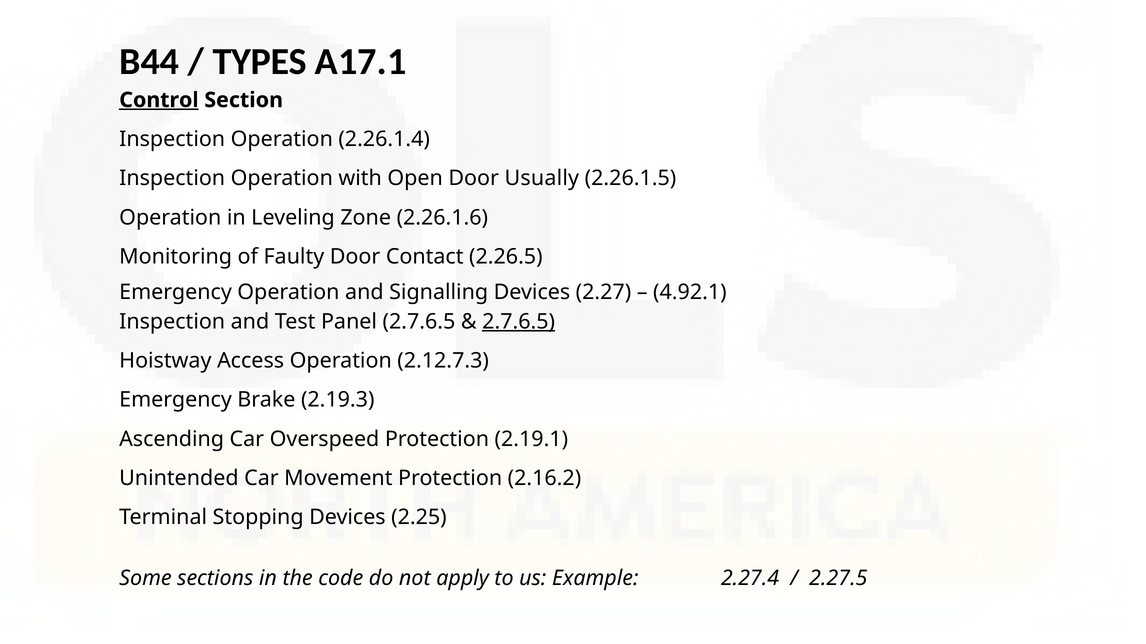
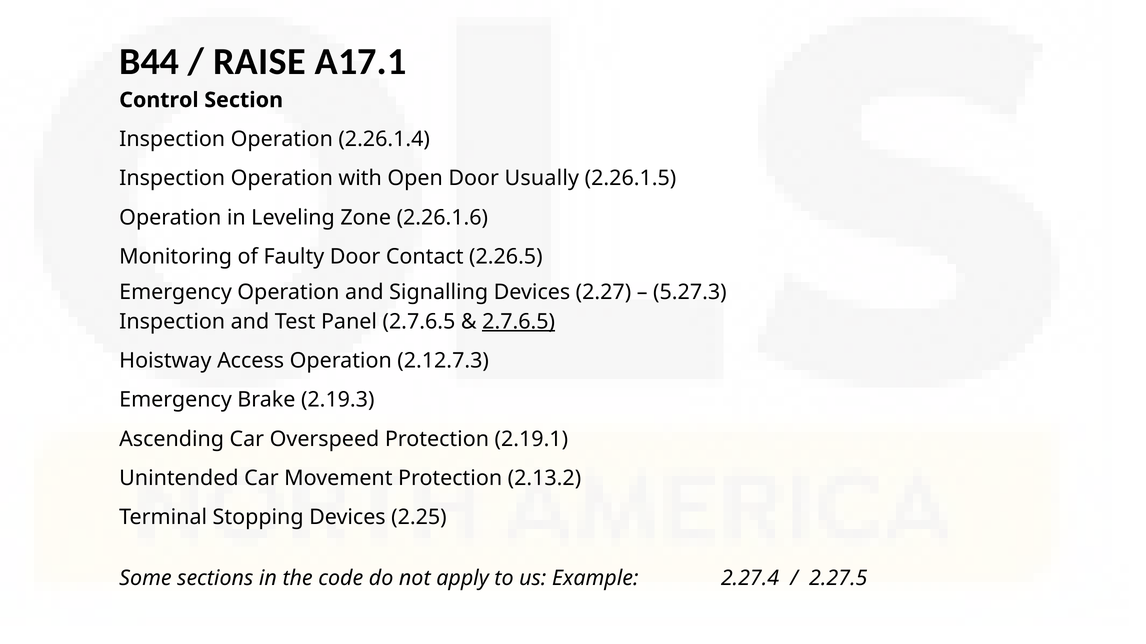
TYPES: TYPES -> RAISE (259, 62)
Control underline: present -> none (159, 100)
4.92.1: 4.92.1 -> 5.27.3 (690, 292)
2.16.2: 2.16.2 -> 2.13.2 (544, 479)
